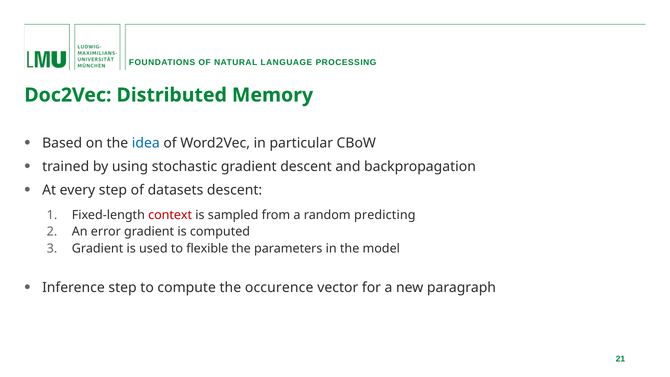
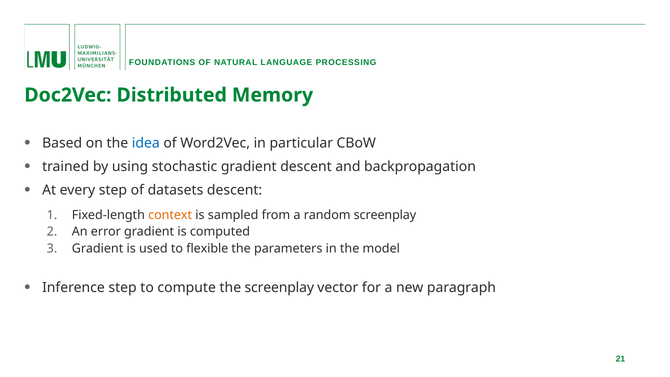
context colour: red -> orange (170, 215)
random predicting: predicting -> screenplay (385, 215)
the occurence: occurence -> screenplay (279, 287)
